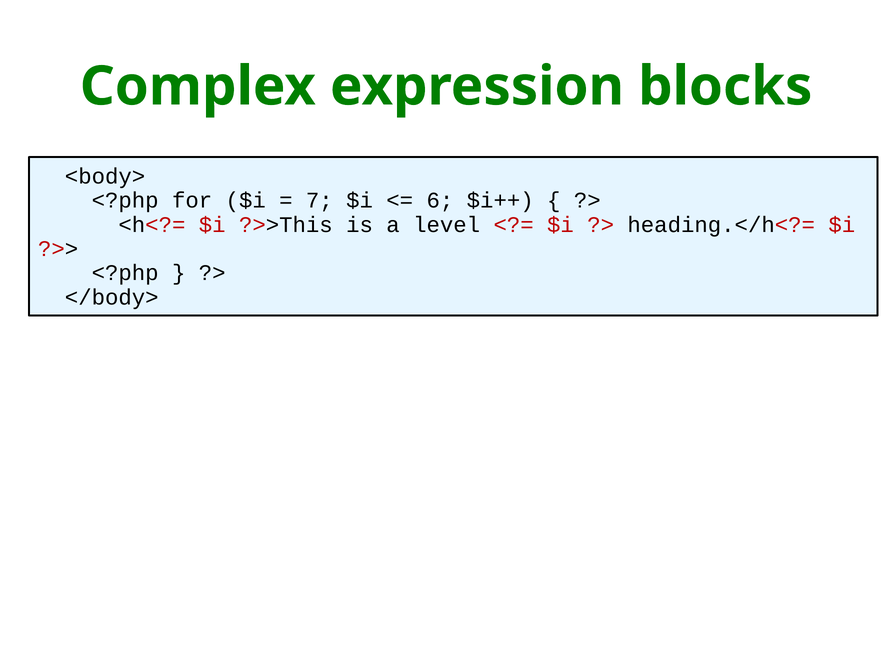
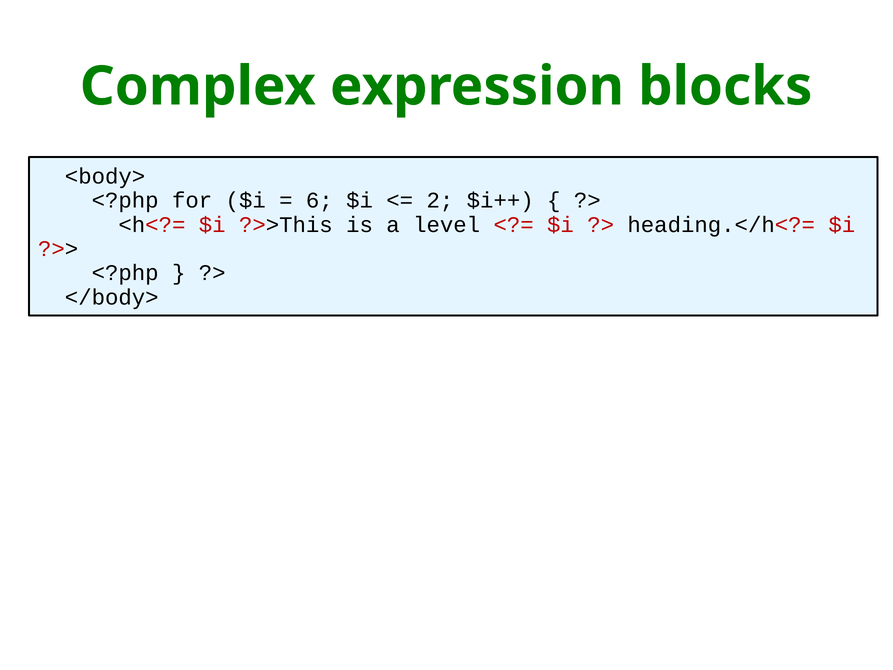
7: 7 -> 6 (319, 201)
6: 6 -> 2 (440, 201)
